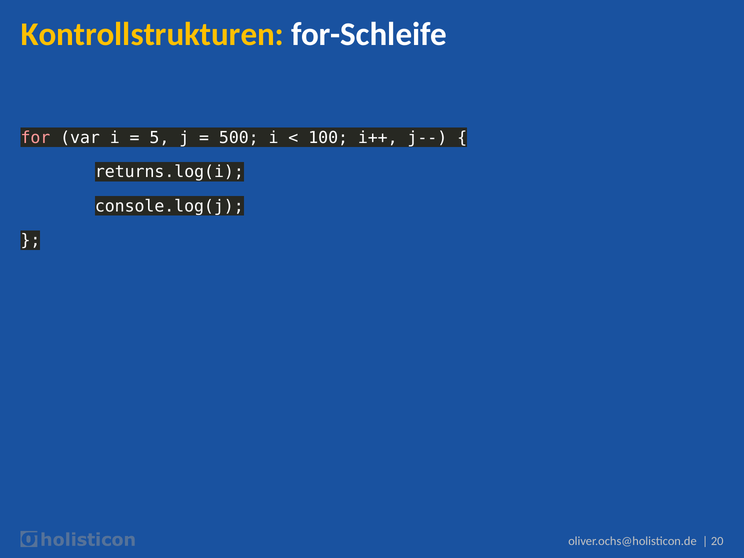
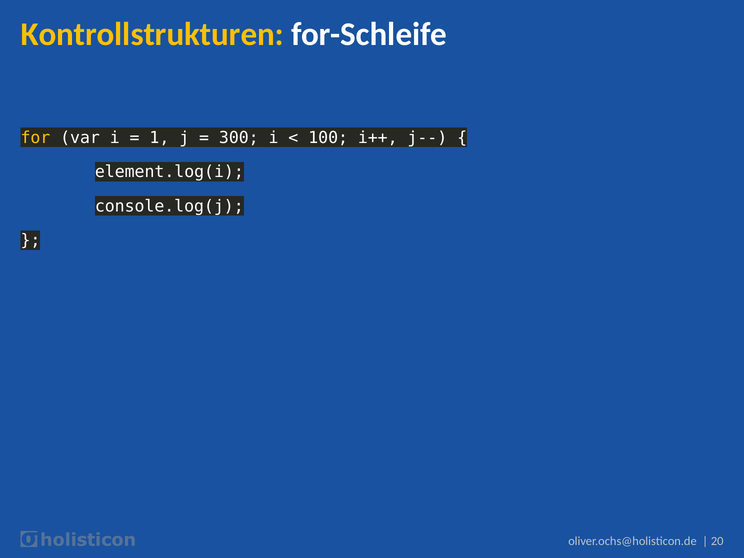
for colour: pink -> yellow (35, 138)
5: 5 -> 1 (159, 138)
500: 500 -> 300 (239, 138)
returns.log(i: returns.log(i -> element.log(i (169, 172)
